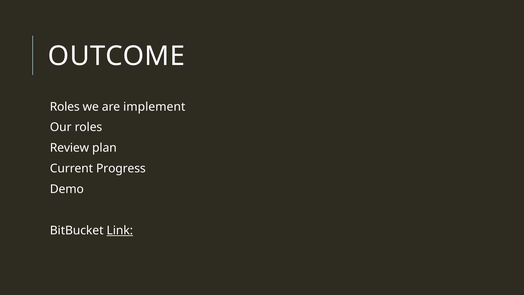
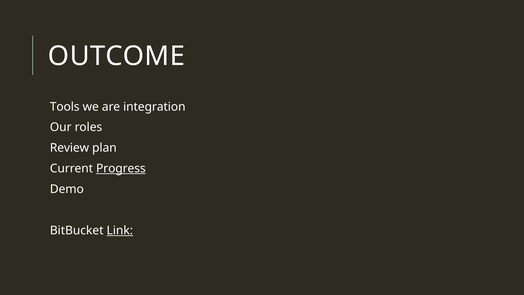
Roles: Roles -> Tools (65, 107)
implement: implement -> integration (154, 107)
Progress underline: none -> present (121, 168)
